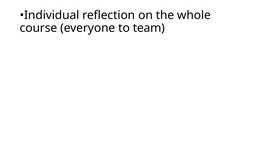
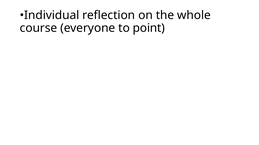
team: team -> point (149, 28)
